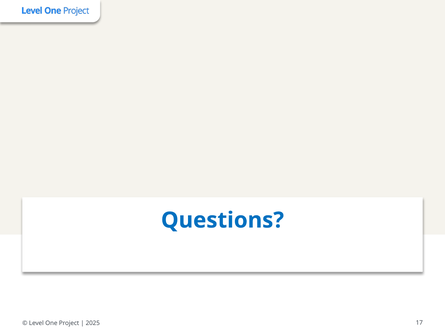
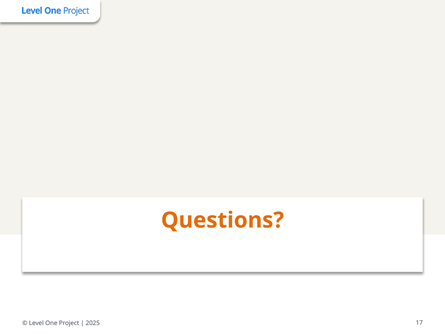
Questions colour: blue -> orange (222, 220)
